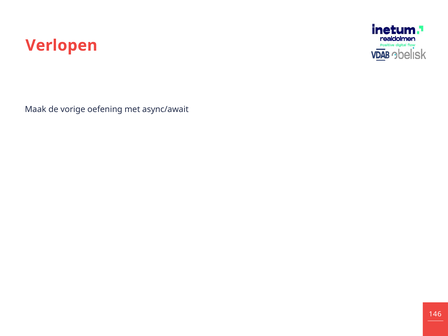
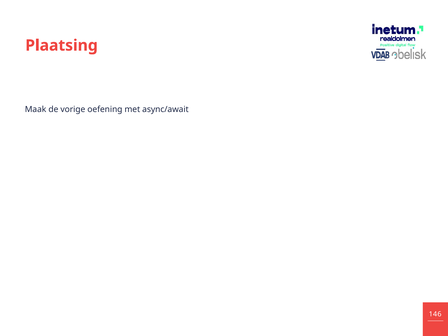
Verlopen: Verlopen -> Plaatsing (62, 45)
